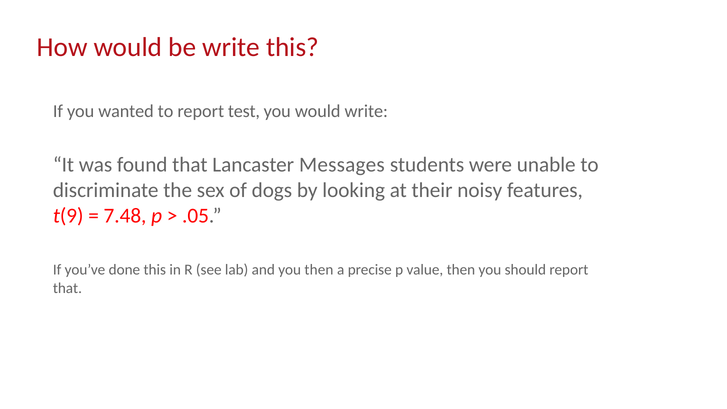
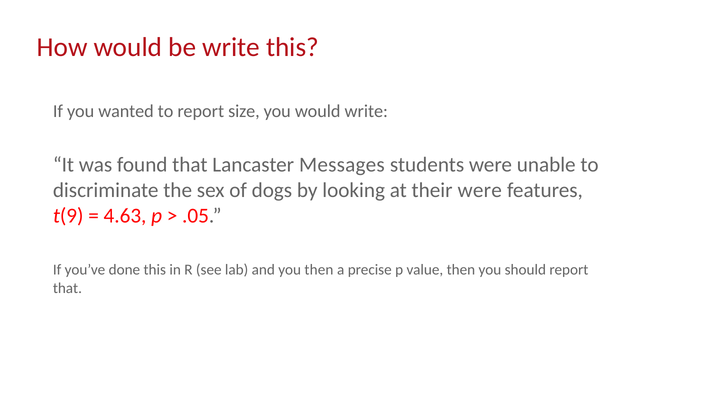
test: test -> size (244, 111)
their noisy: noisy -> were (480, 190)
7.48: 7.48 -> 4.63 (125, 216)
